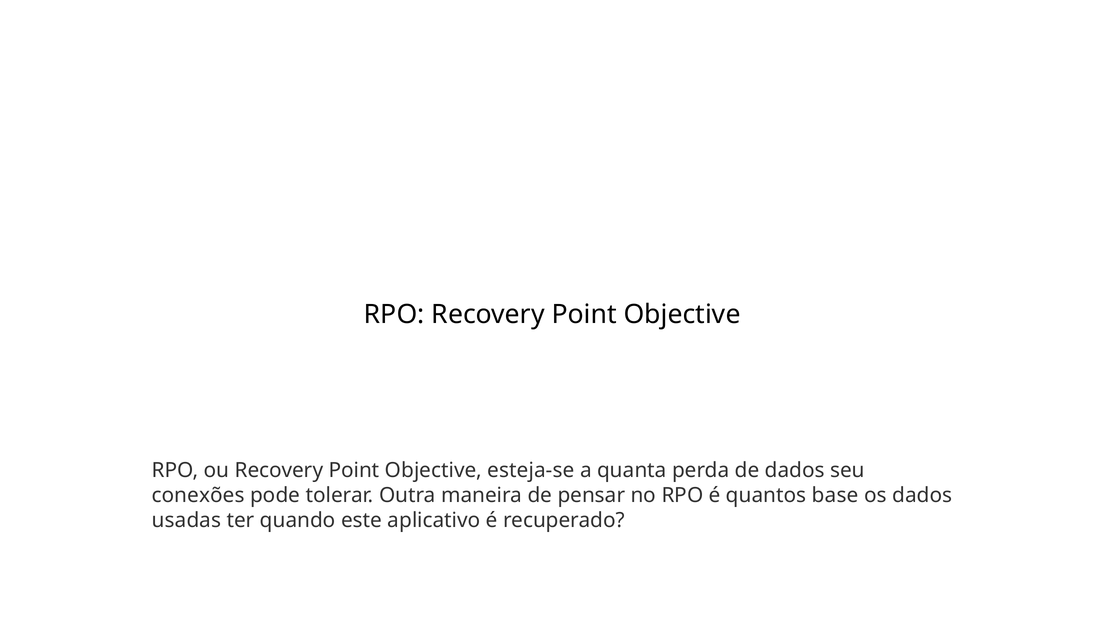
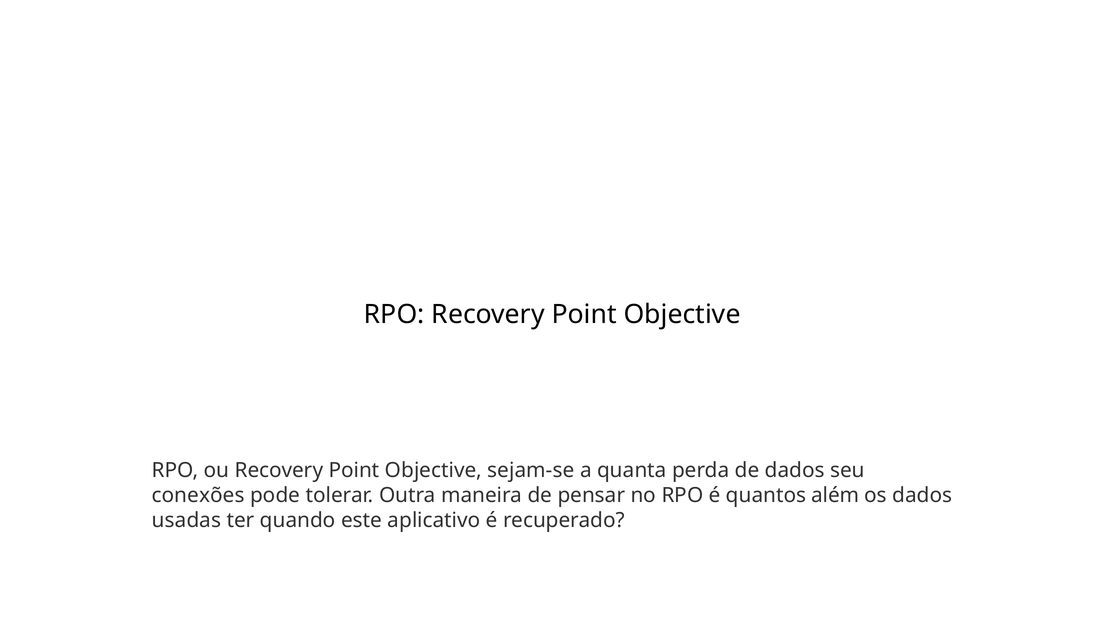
esteja-se: esteja-se -> sejam-se (531, 470)
base: base -> além (835, 495)
